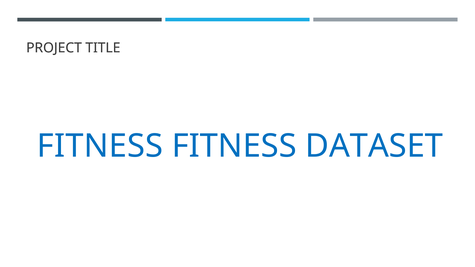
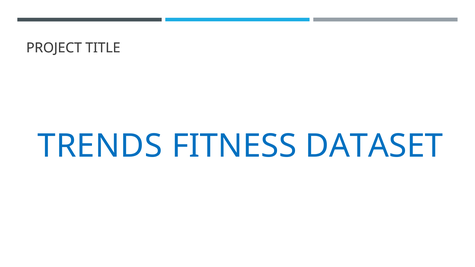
FITNESS: FITNESS -> TRENDS (100, 146)
